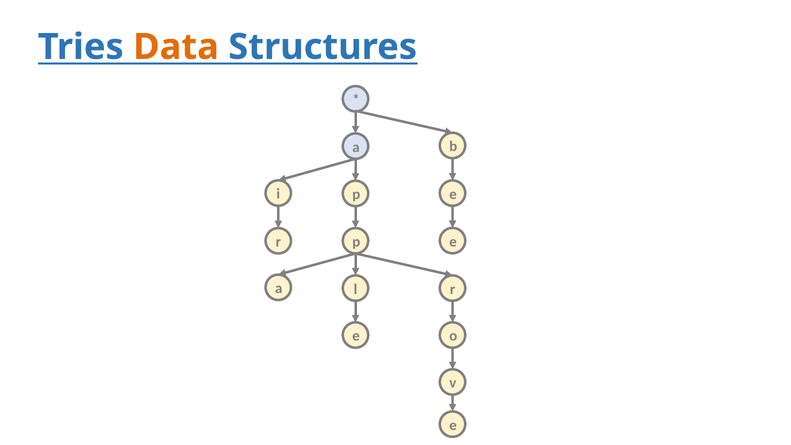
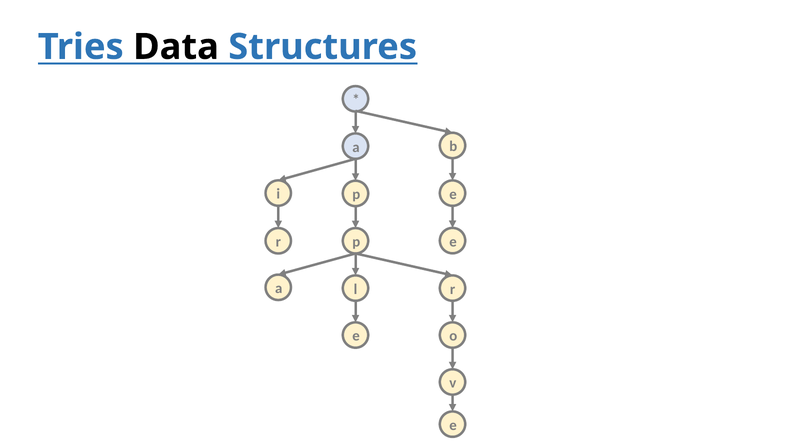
Data colour: orange -> black (176, 47)
